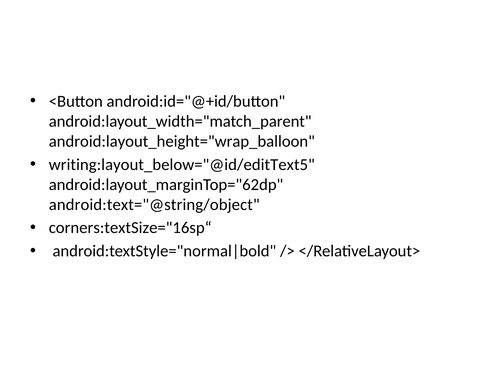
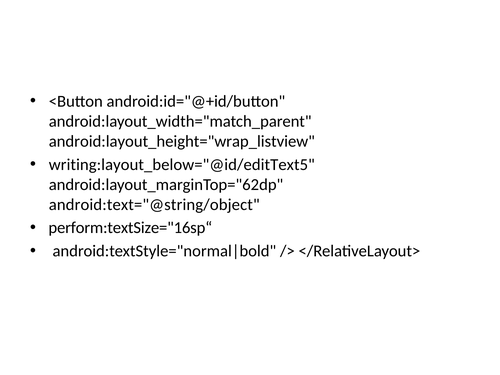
android:layout_height="wrap_balloon: android:layout_height="wrap_balloon -> android:layout_height="wrap_listview (182, 141)
corners:textSize="16sp“: corners:textSize="16sp“ -> perform:textSize="16sp“ (130, 228)
